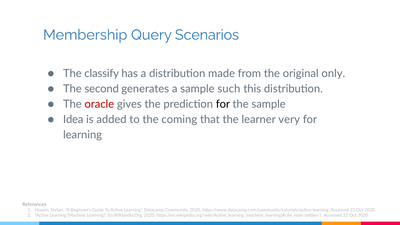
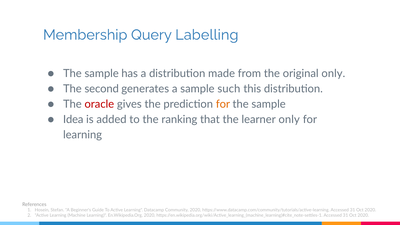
Scenarios: Scenarios -> Labelling (207, 35)
classify: classify -> sample (102, 74)
for colour: black -> orange (223, 104)
coming: coming -> ranking (179, 120)
learner very: very -> only (289, 120)
